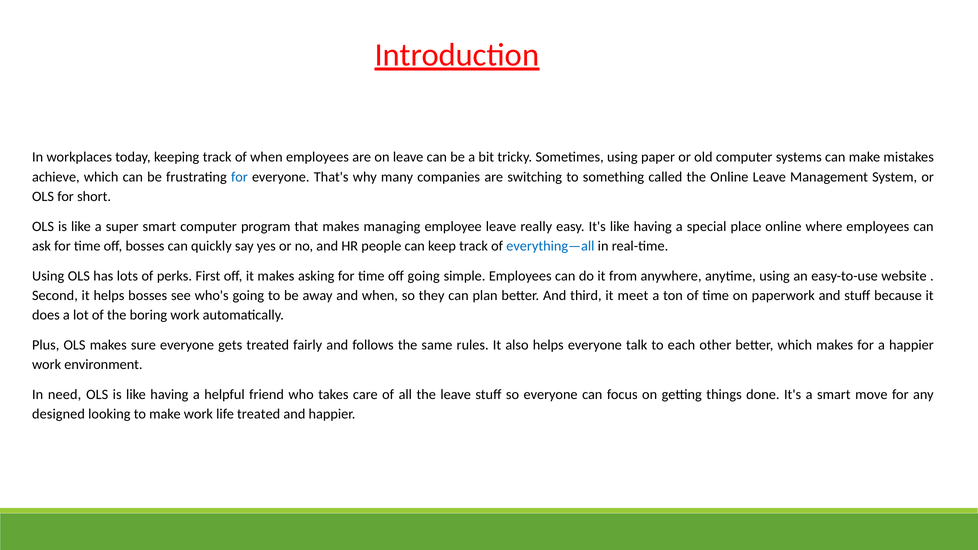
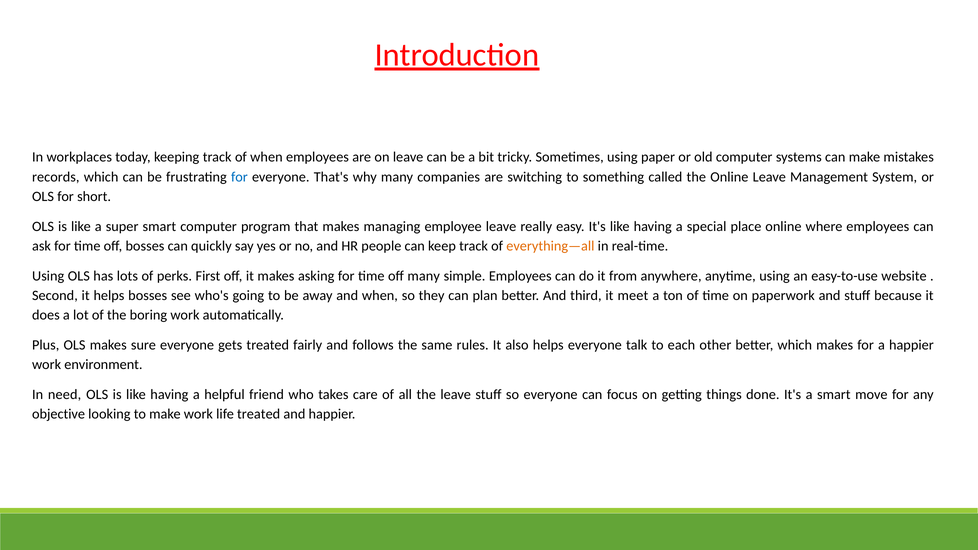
achieve: achieve -> records (56, 177)
everything—all colour: blue -> orange (550, 246)
off going: going -> many (424, 276)
designed: designed -> objective (59, 414)
